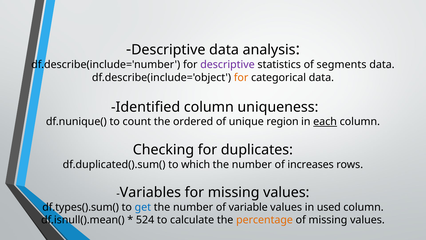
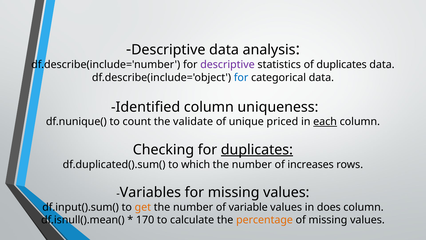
of segments: segments -> duplicates (342, 65)
for colour: orange -> blue (241, 77)
ordered: ordered -> validate (193, 122)
region: region -> priced (282, 122)
duplicates underline: none -> present (257, 150)
df.types().sum(: df.types().sum( -> df.input().sum( (81, 207)
get colour: blue -> orange (143, 207)
used: used -> does (329, 207)
524: 524 -> 170 (145, 220)
